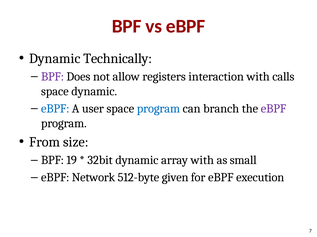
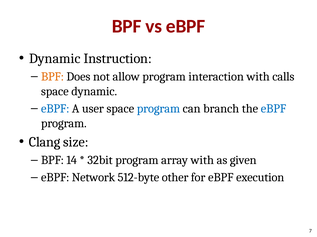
Technically: Technically -> Instruction (118, 59)
BPF colour: purple -> orange (53, 77)
allow registers: registers -> program (164, 77)
eBPF colour: purple -> blue (273, 109)
From: From -> Clang (45, 142)
19: 19 -> 14 (72, 161)
32bit dynamic: dynamic -> program (137, 161)
small: small -> given (243, 161)
given: given -> other (175, 178)
